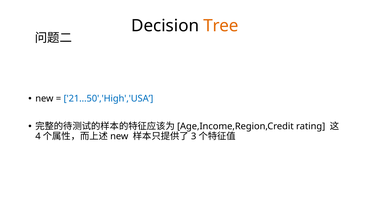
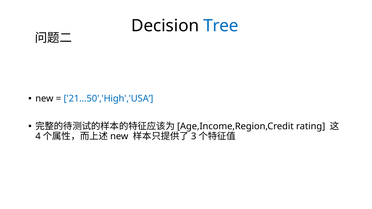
Tree colour: orange -> blue (221, 26)
